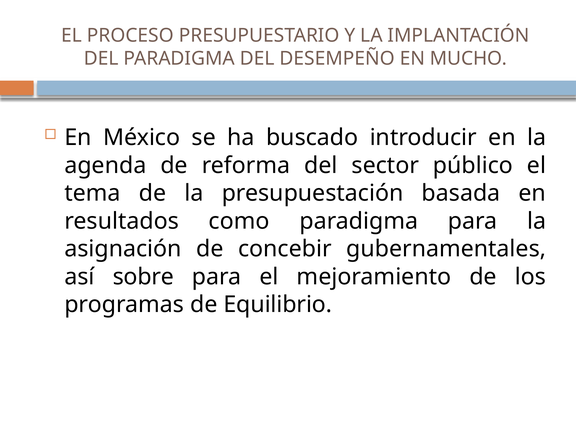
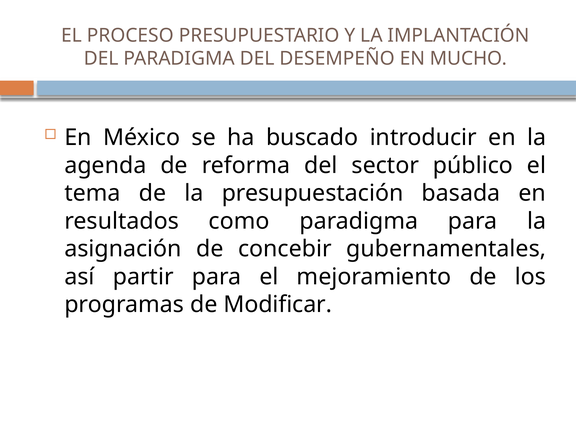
sobre: sobre -> partir (143, 277)
Equilibrio: Equilibrio -> Modificar (278, 305)
